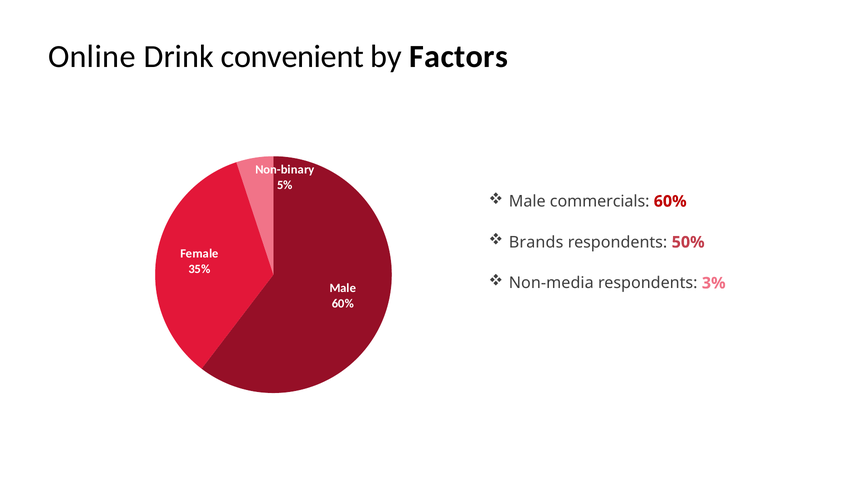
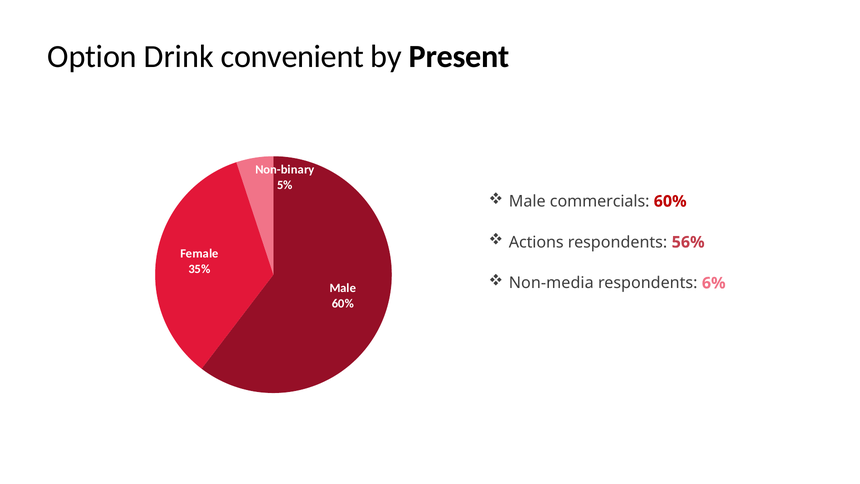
Online: Online -> Option (92, 57)
Factors: Factors -> Present (459, 57)
Brands: Brands -> Actions (536, 242)
50%: 50% -> 56% (688, 242)
3%: 3% -> 6% (714, 283)
